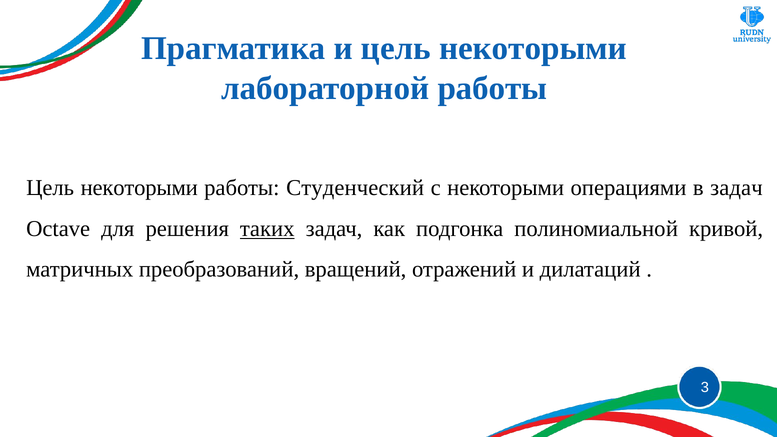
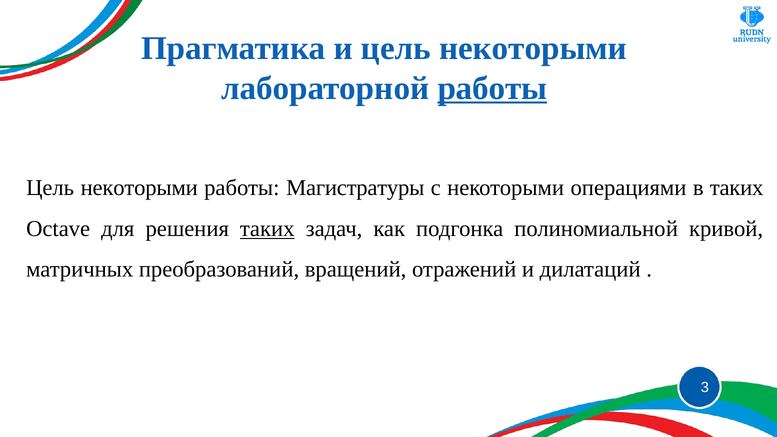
работы underline: none -> present (492, 88)
Студенческий: Студенческий -> Магистратуры (355, 188)
в задач: задач -> таких (737, 188)
